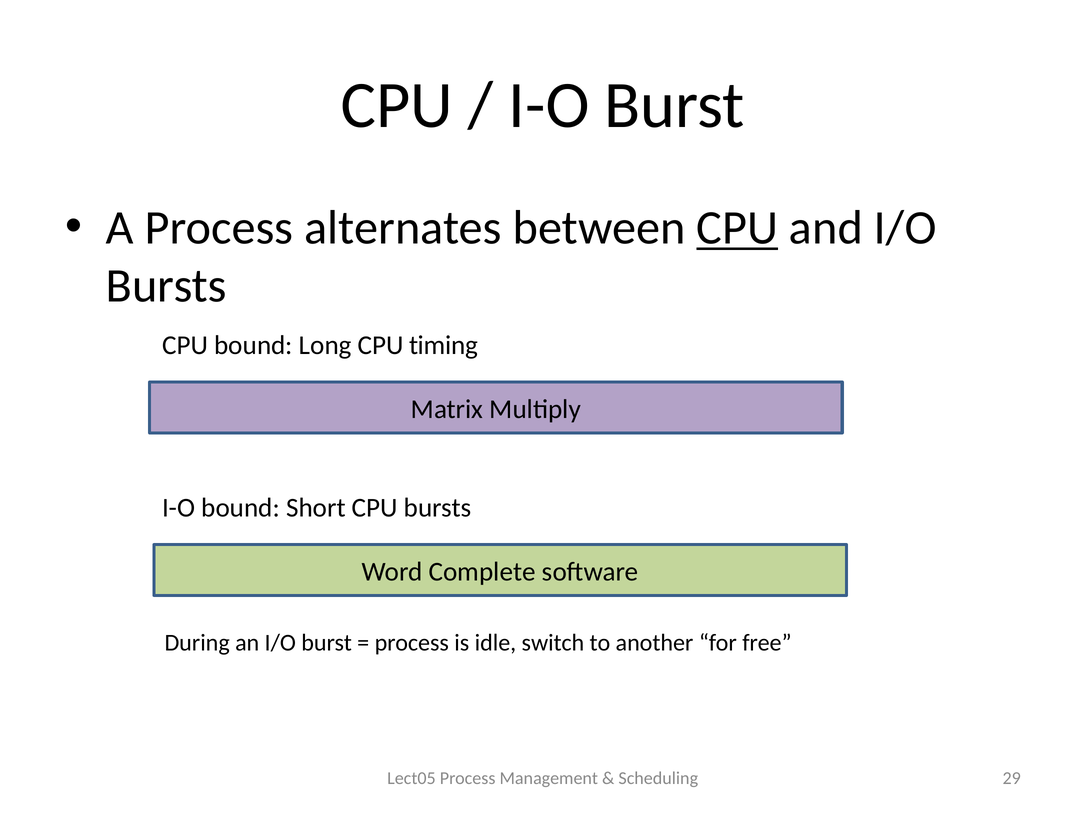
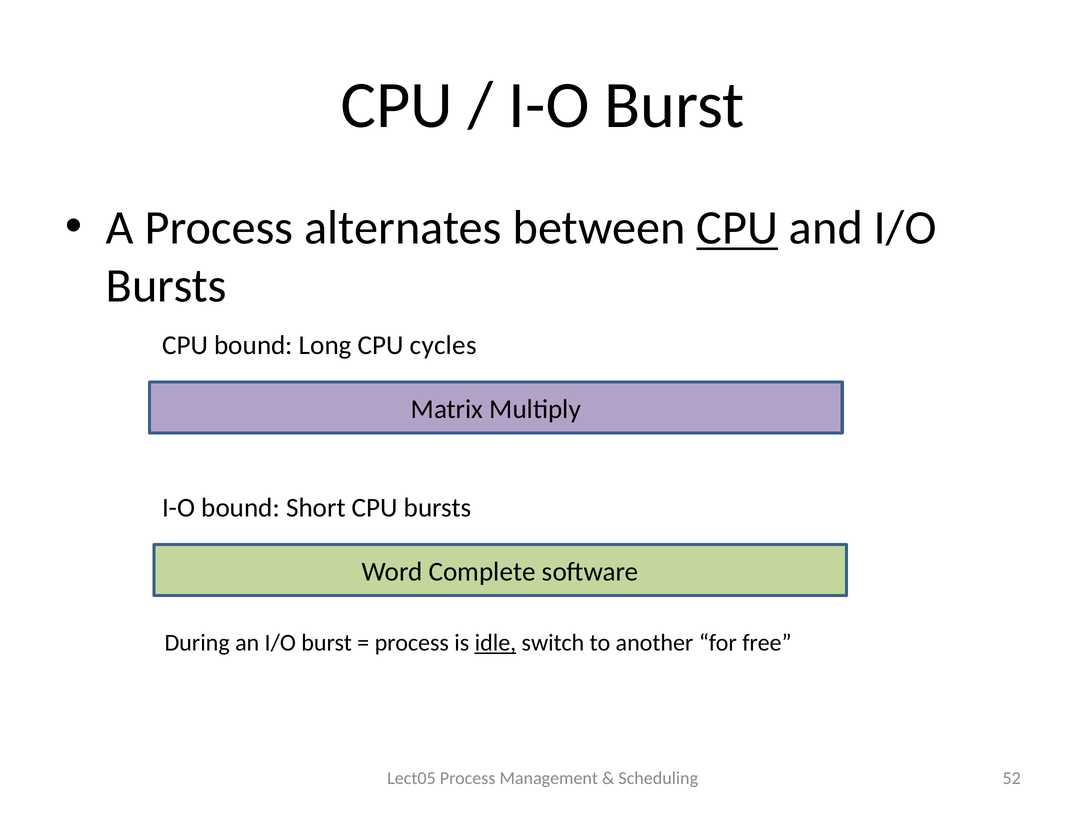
timing: timing -> cycles (443, 345)
idle underline: none -> present (495, 643)
29: 29 -> 52 (1012, 778)
